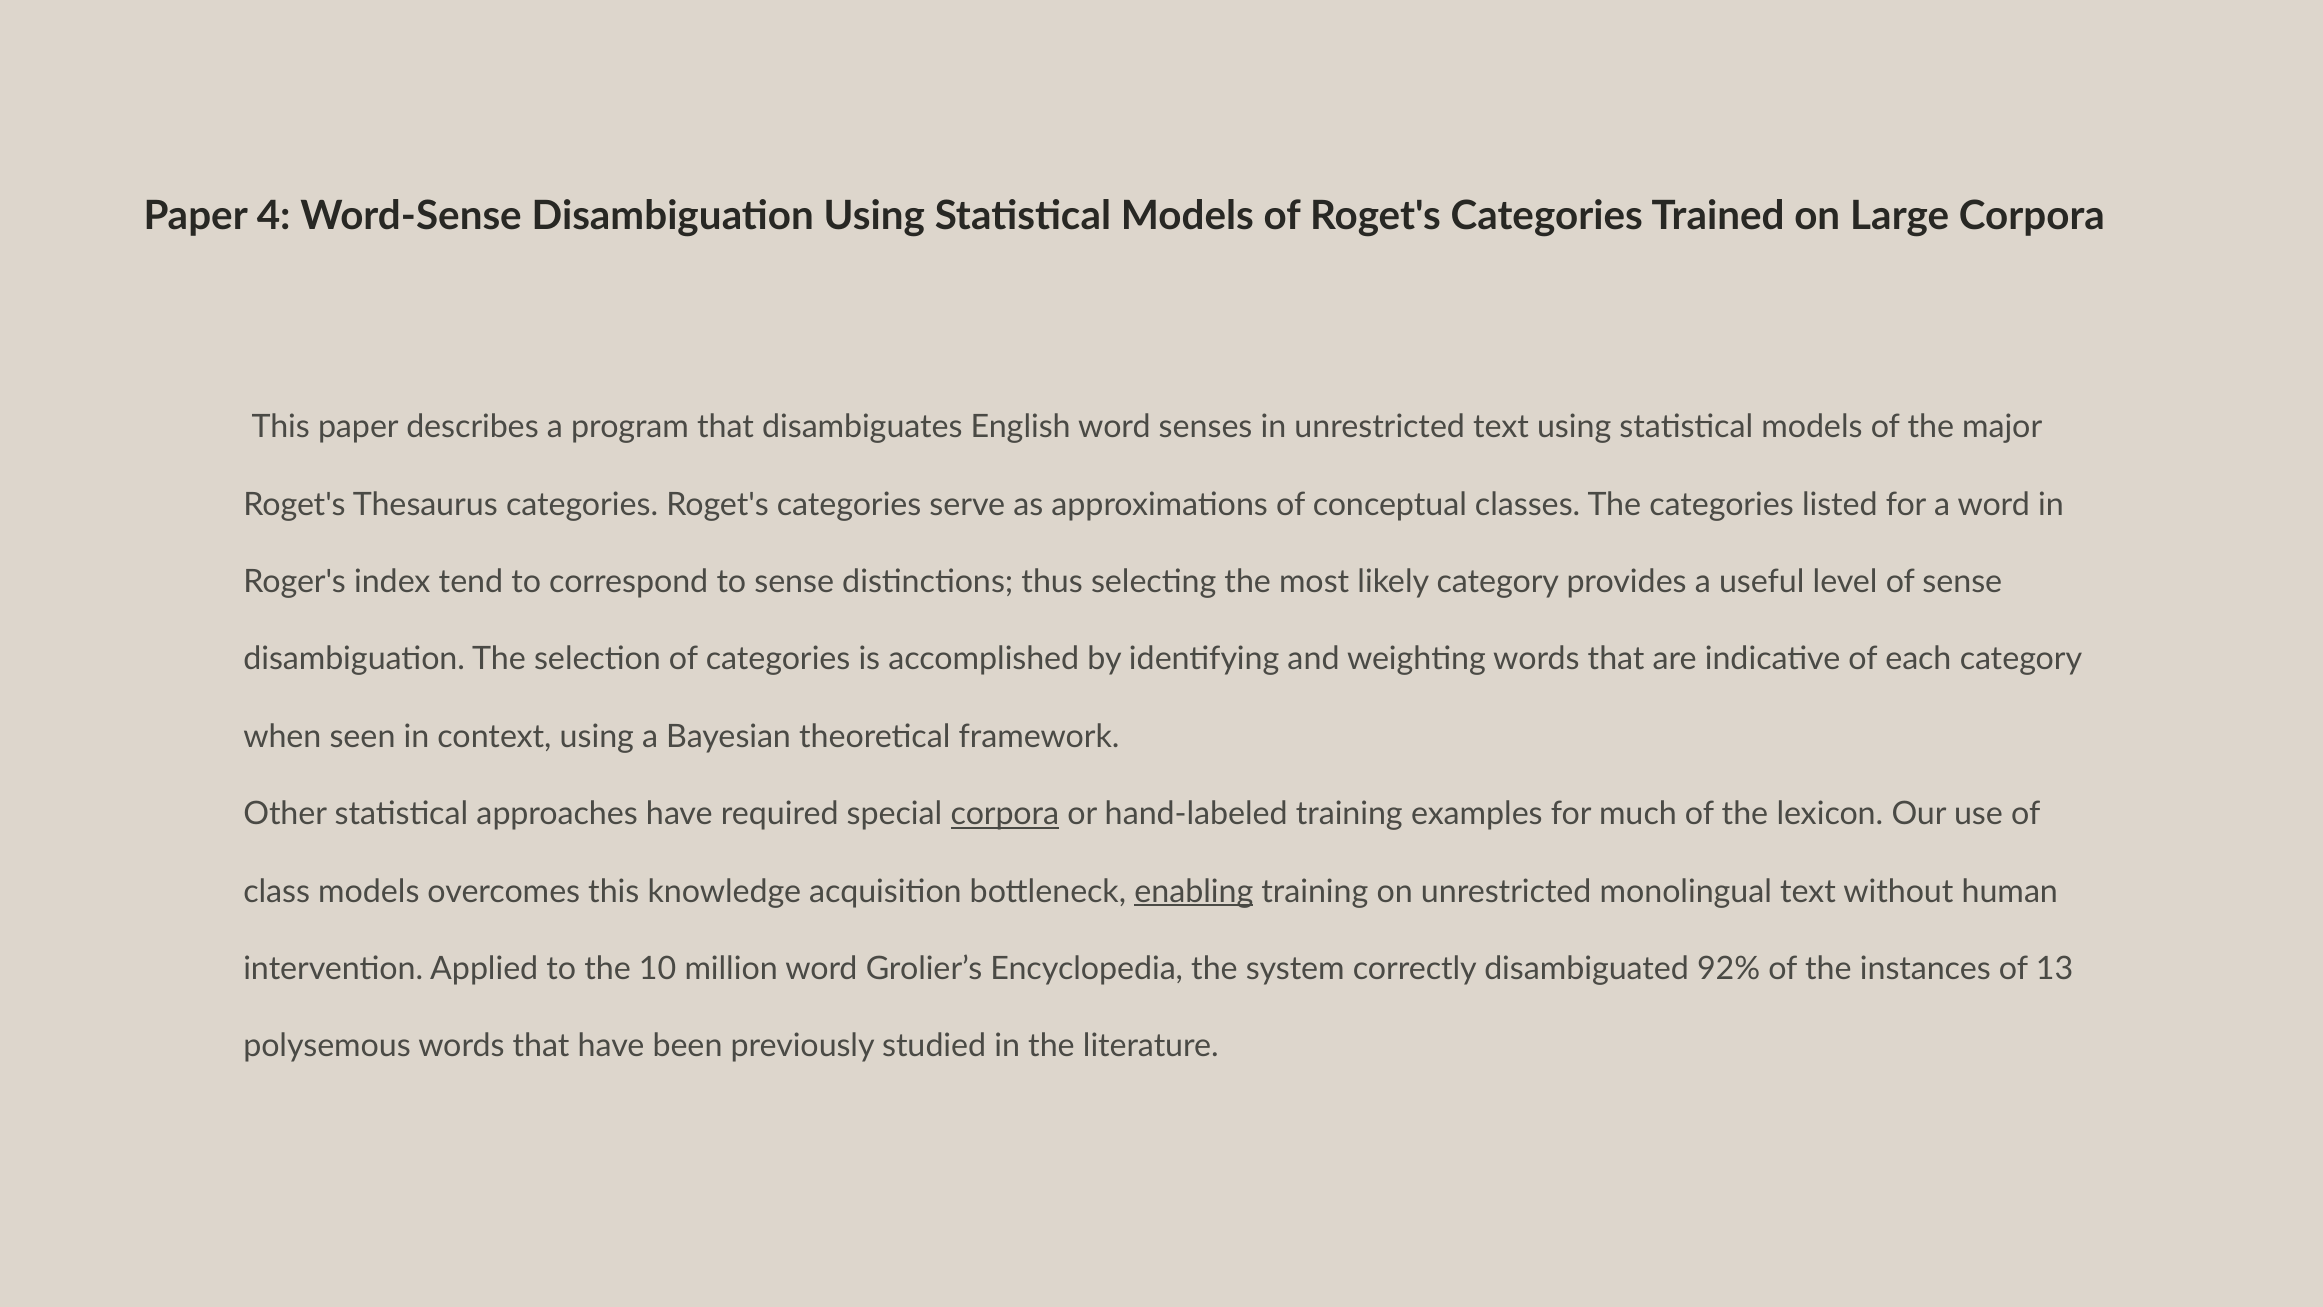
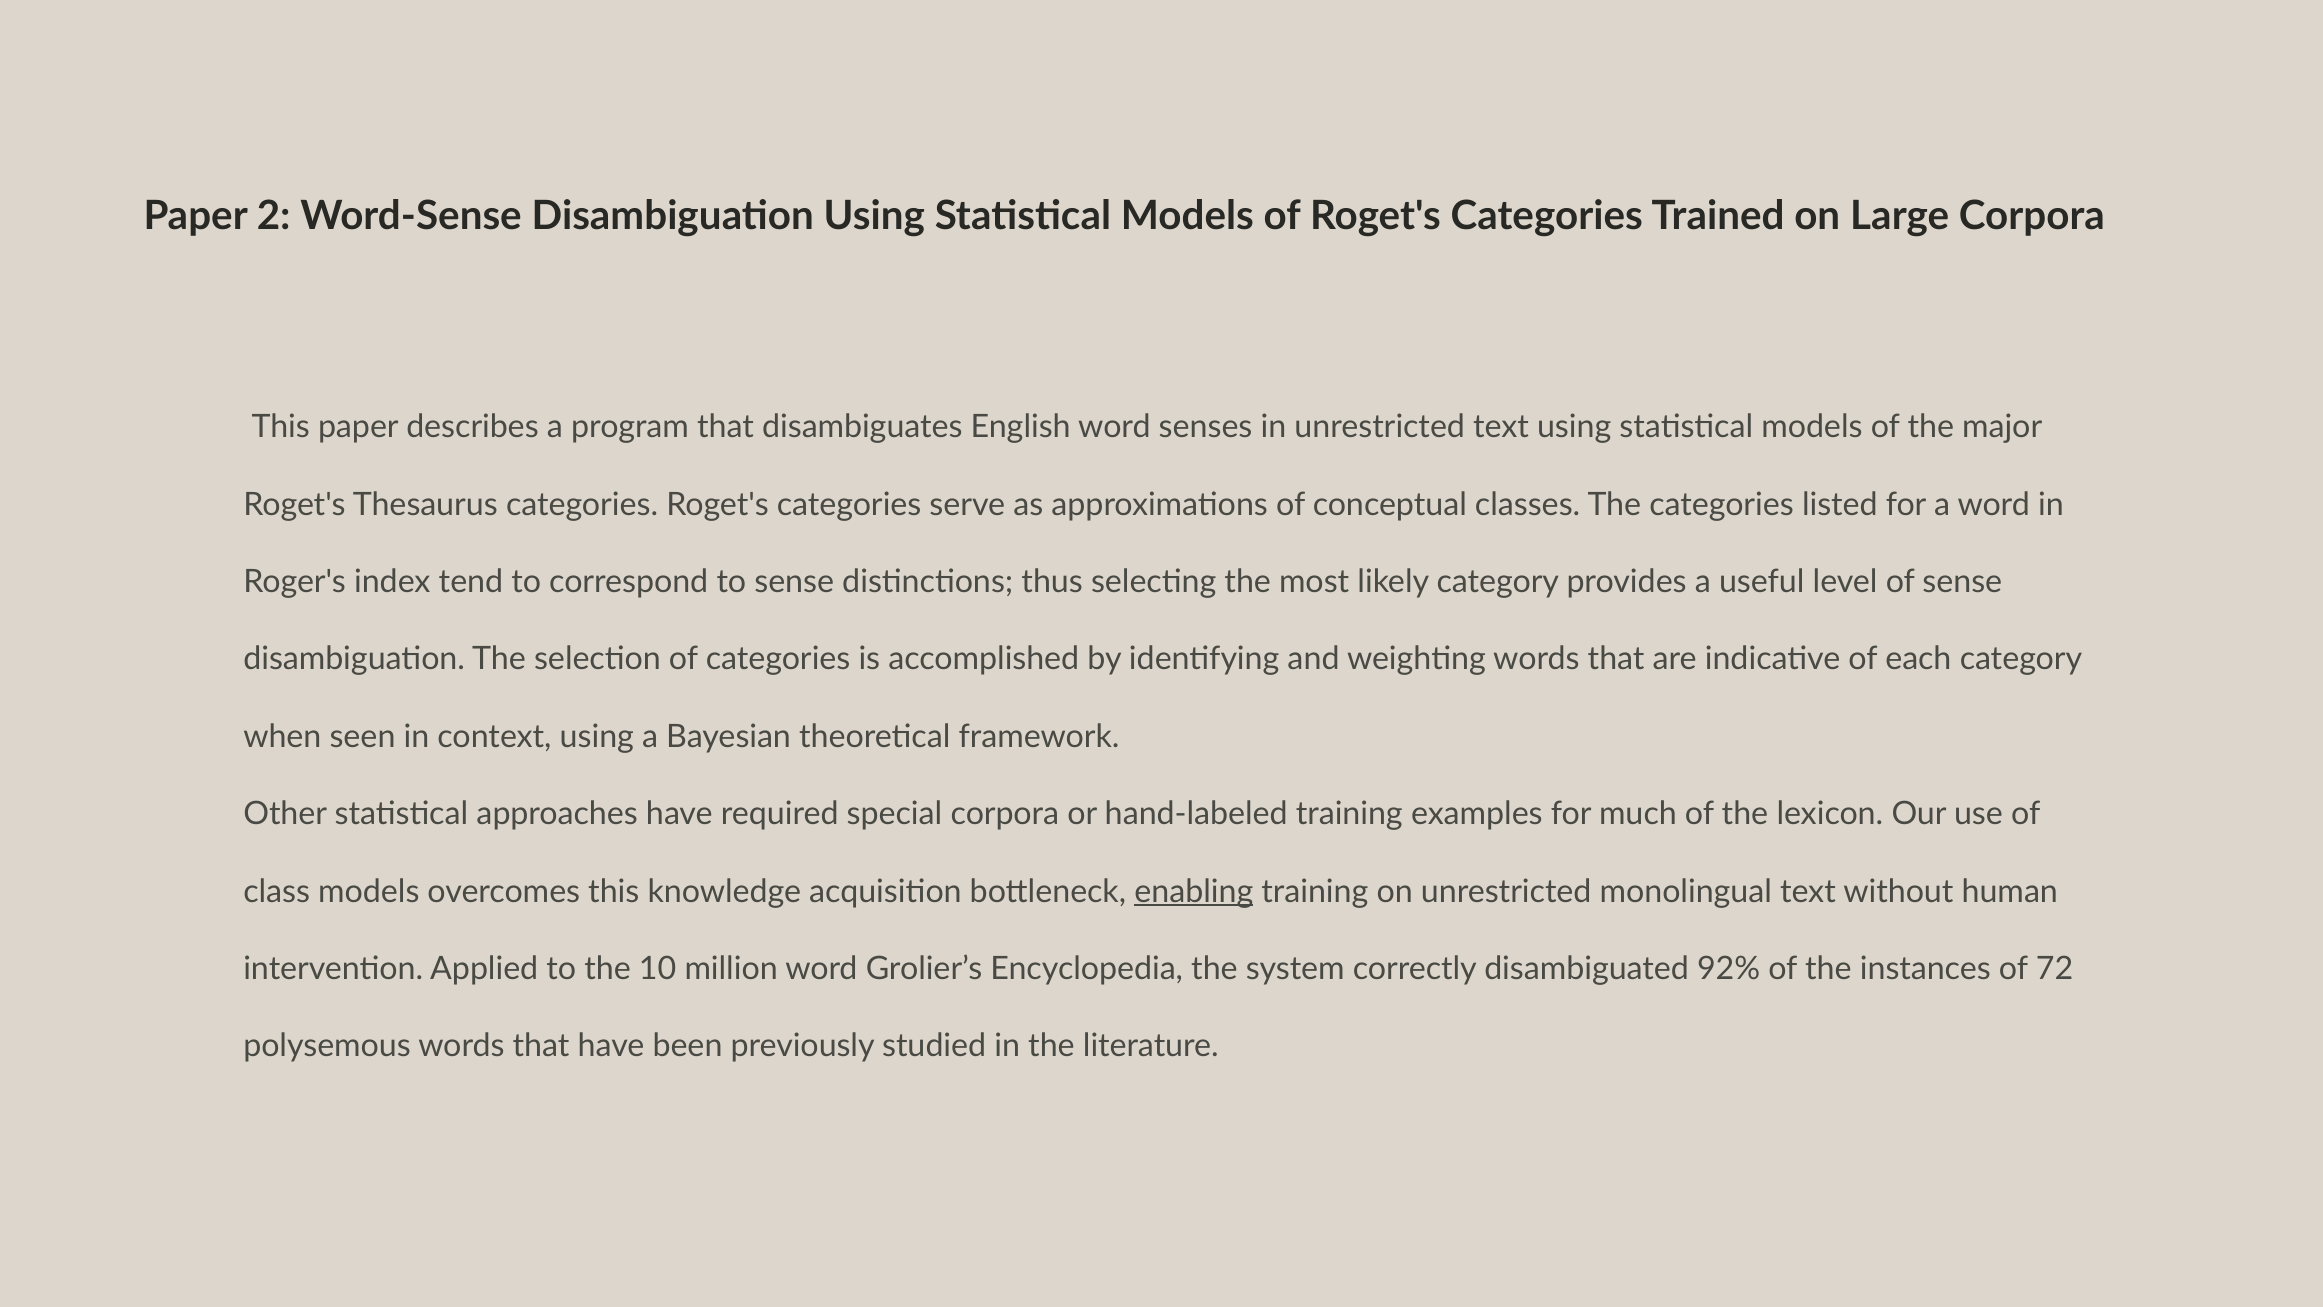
4: 4 -> 2 (274, 216)
corpora underline: present -> none (1005, 814)
13: 13 -> 72 (2055, 969)
